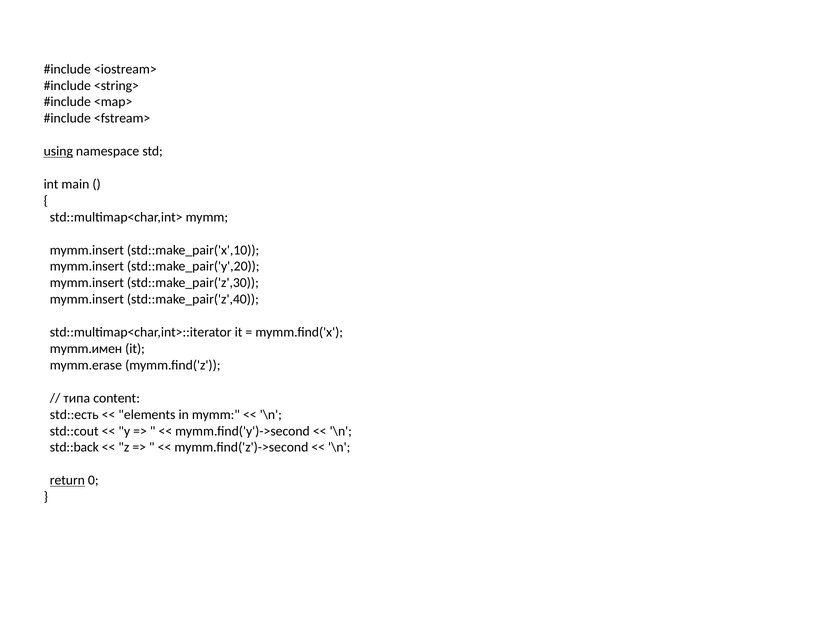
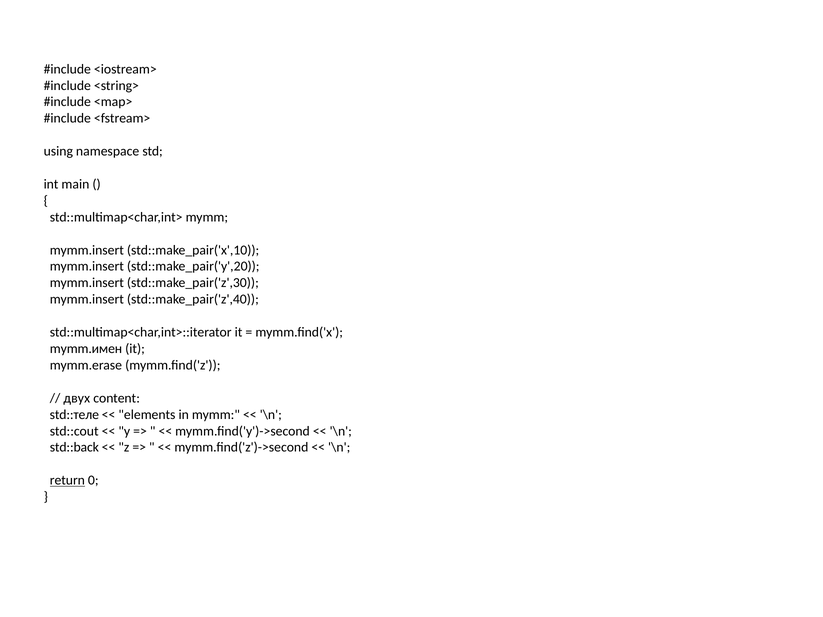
using underline: present -> none (58, 151)
типа: типа -> двух (77, 398)
std::есть: std::есть -> std::теле (74, 415)
